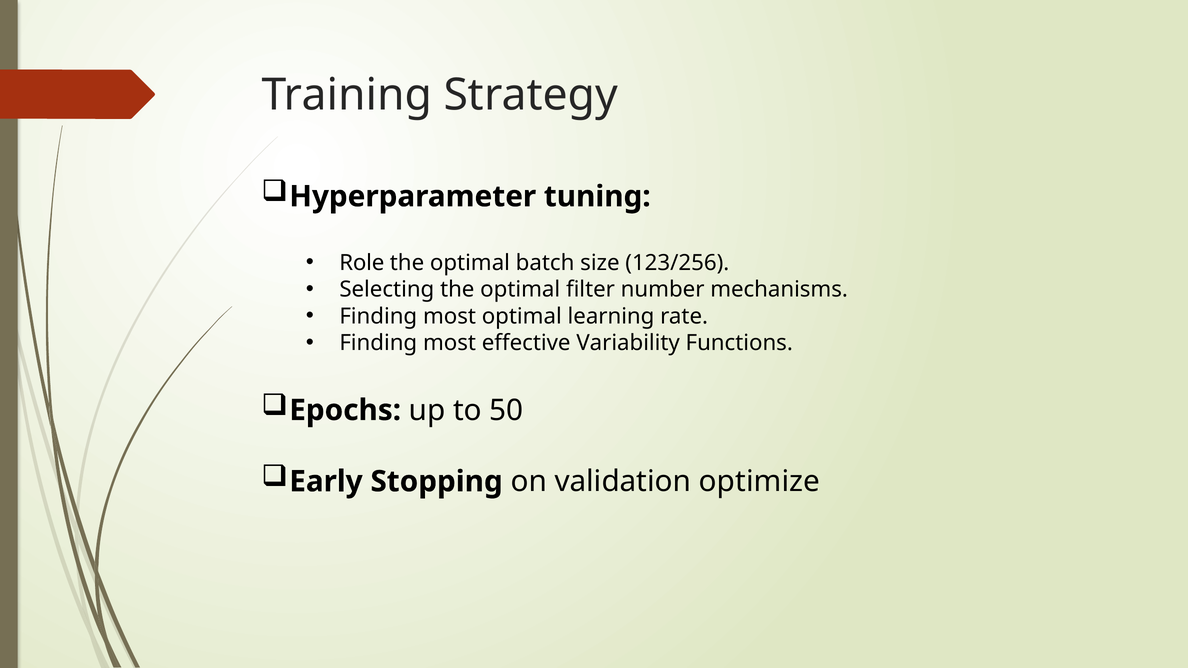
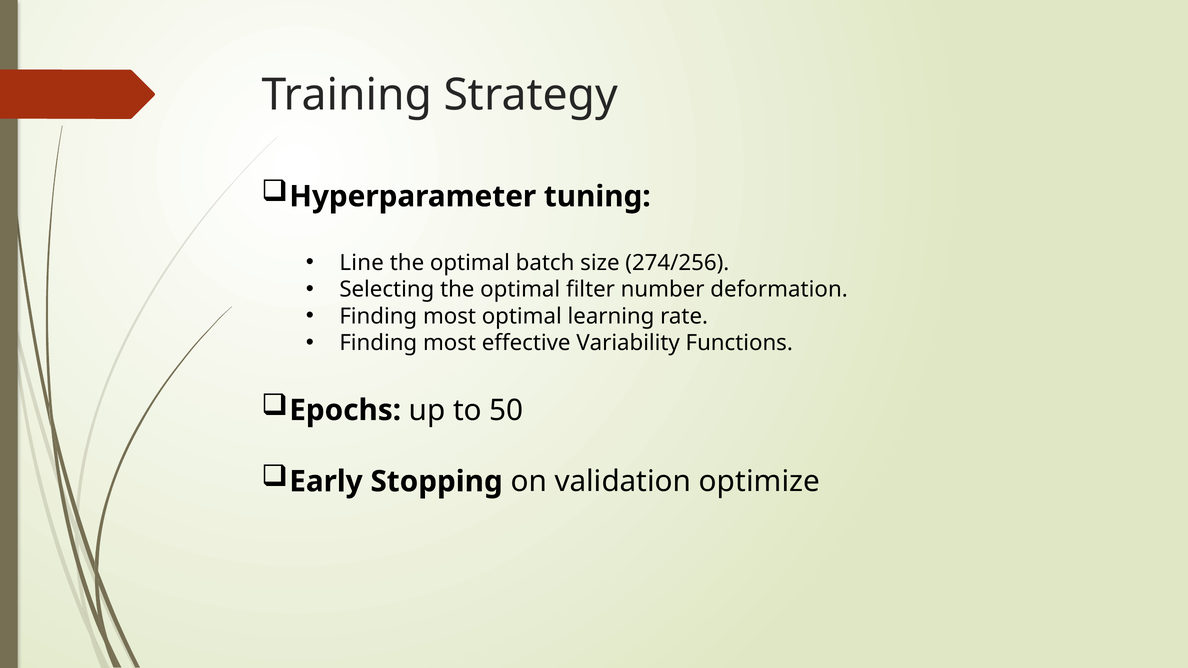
Role: Role -> Line (362, 263)
123/256: 123/256 -> 274/256 (677, 263)
mechanisms: mechanisms -> deformation (779, 290)
